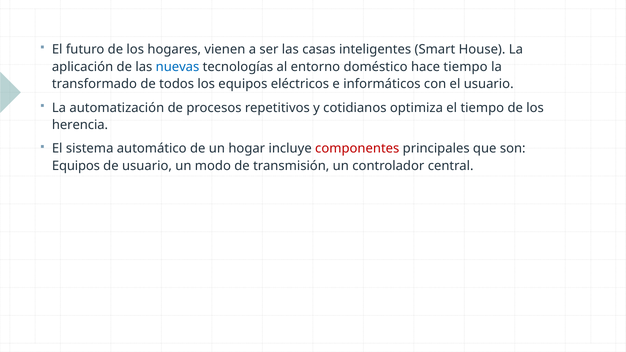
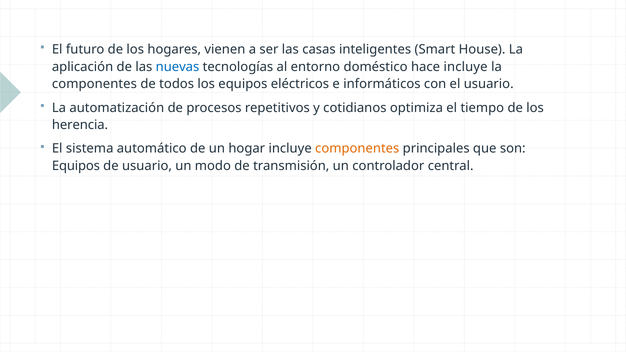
hace tiempo: tiempo -> incluye (466, 67)
transformado: transformado -> componentes (94, 84)
componentes colour: red -> orange (357, 149)
